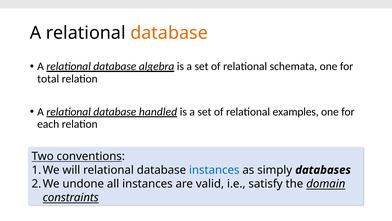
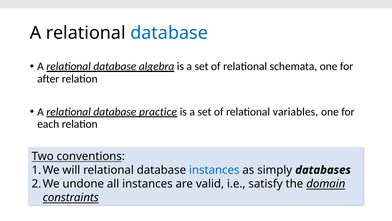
database colour: orange -> blue (169, 33)
total: total -> after (48, 79)
handled: handled -> practice (158, 111)
examples: examples -> variables (295, 111)
